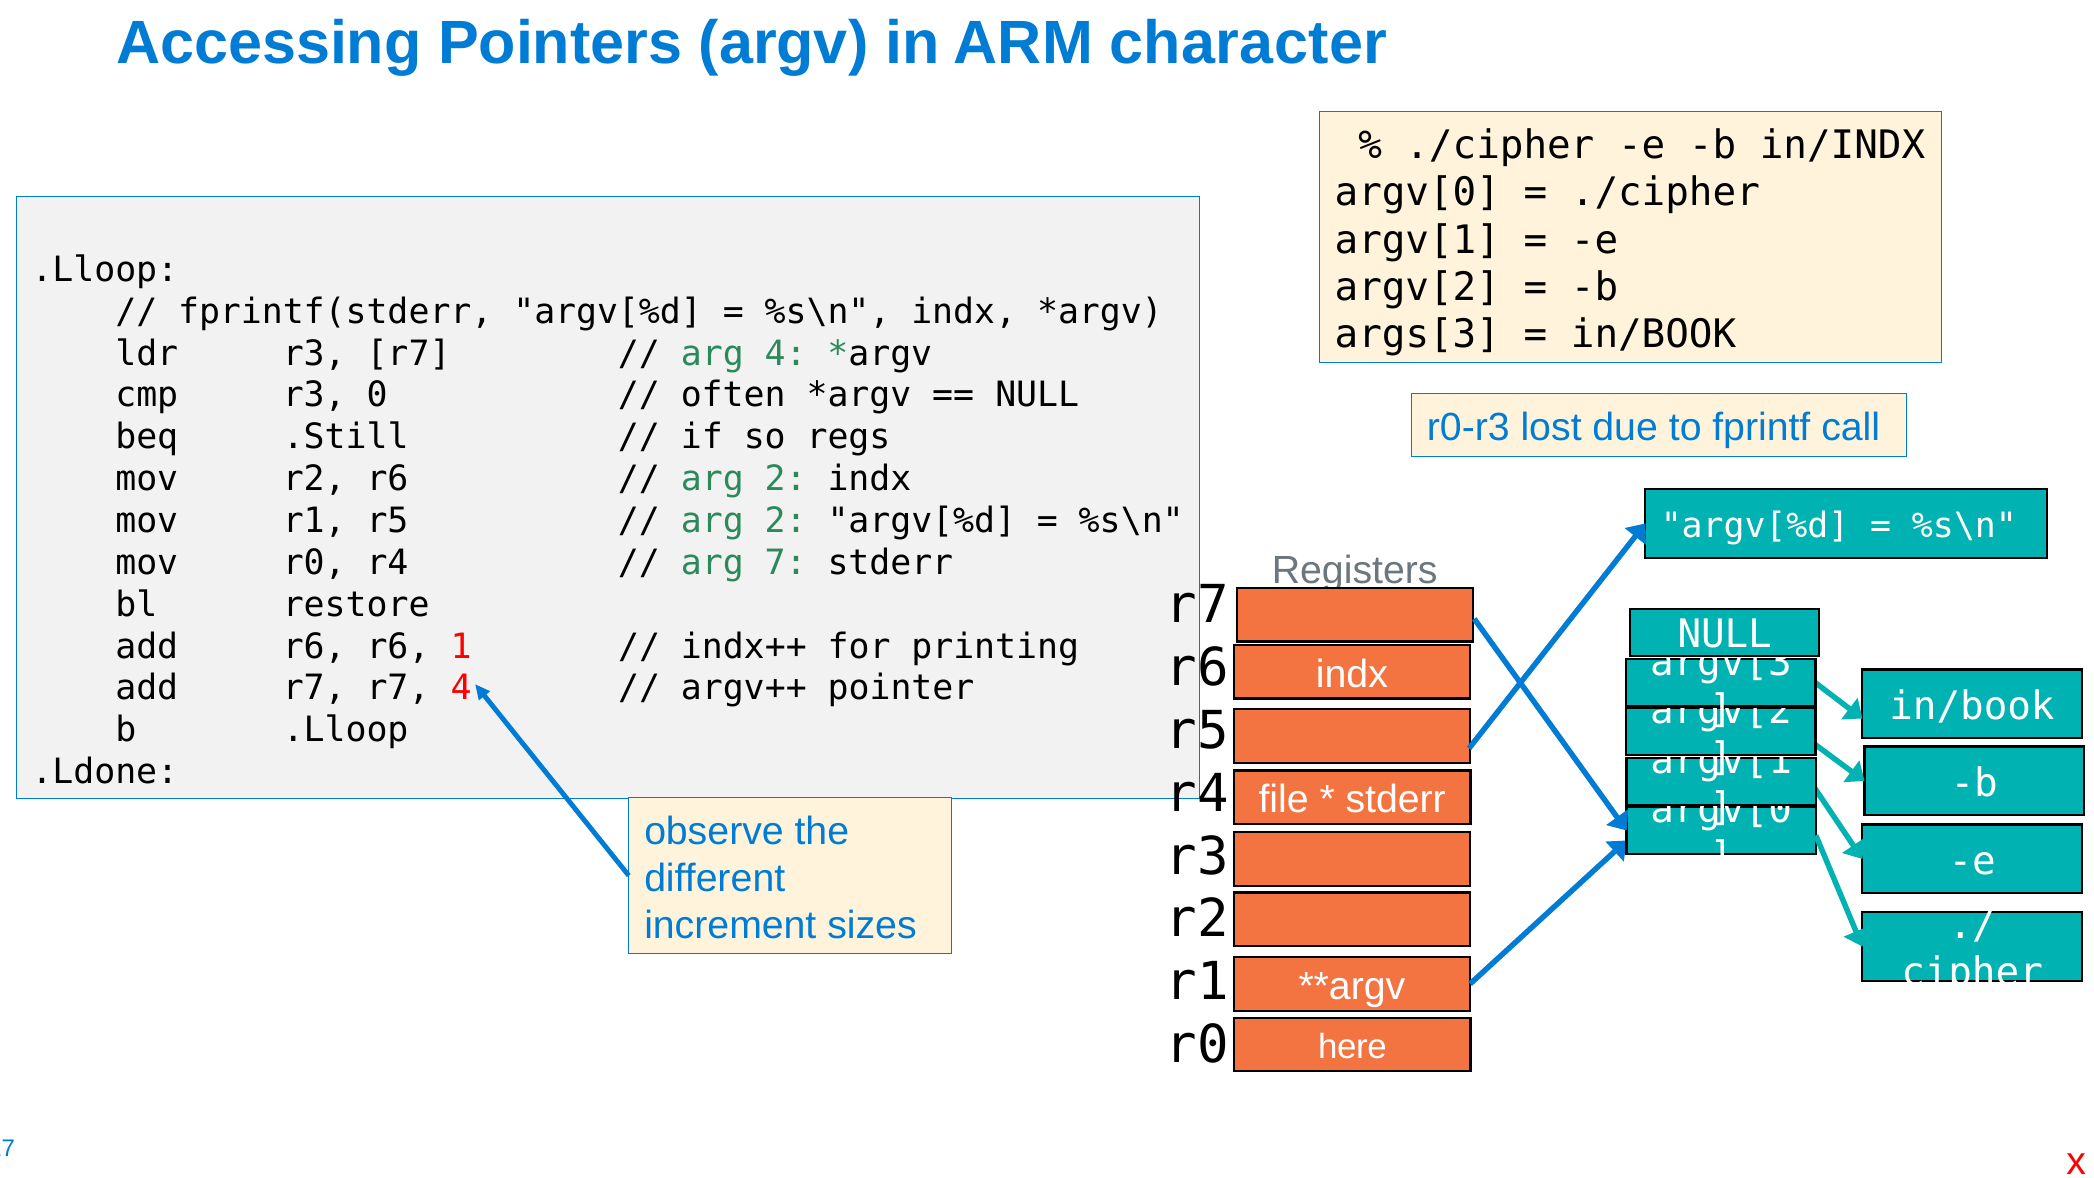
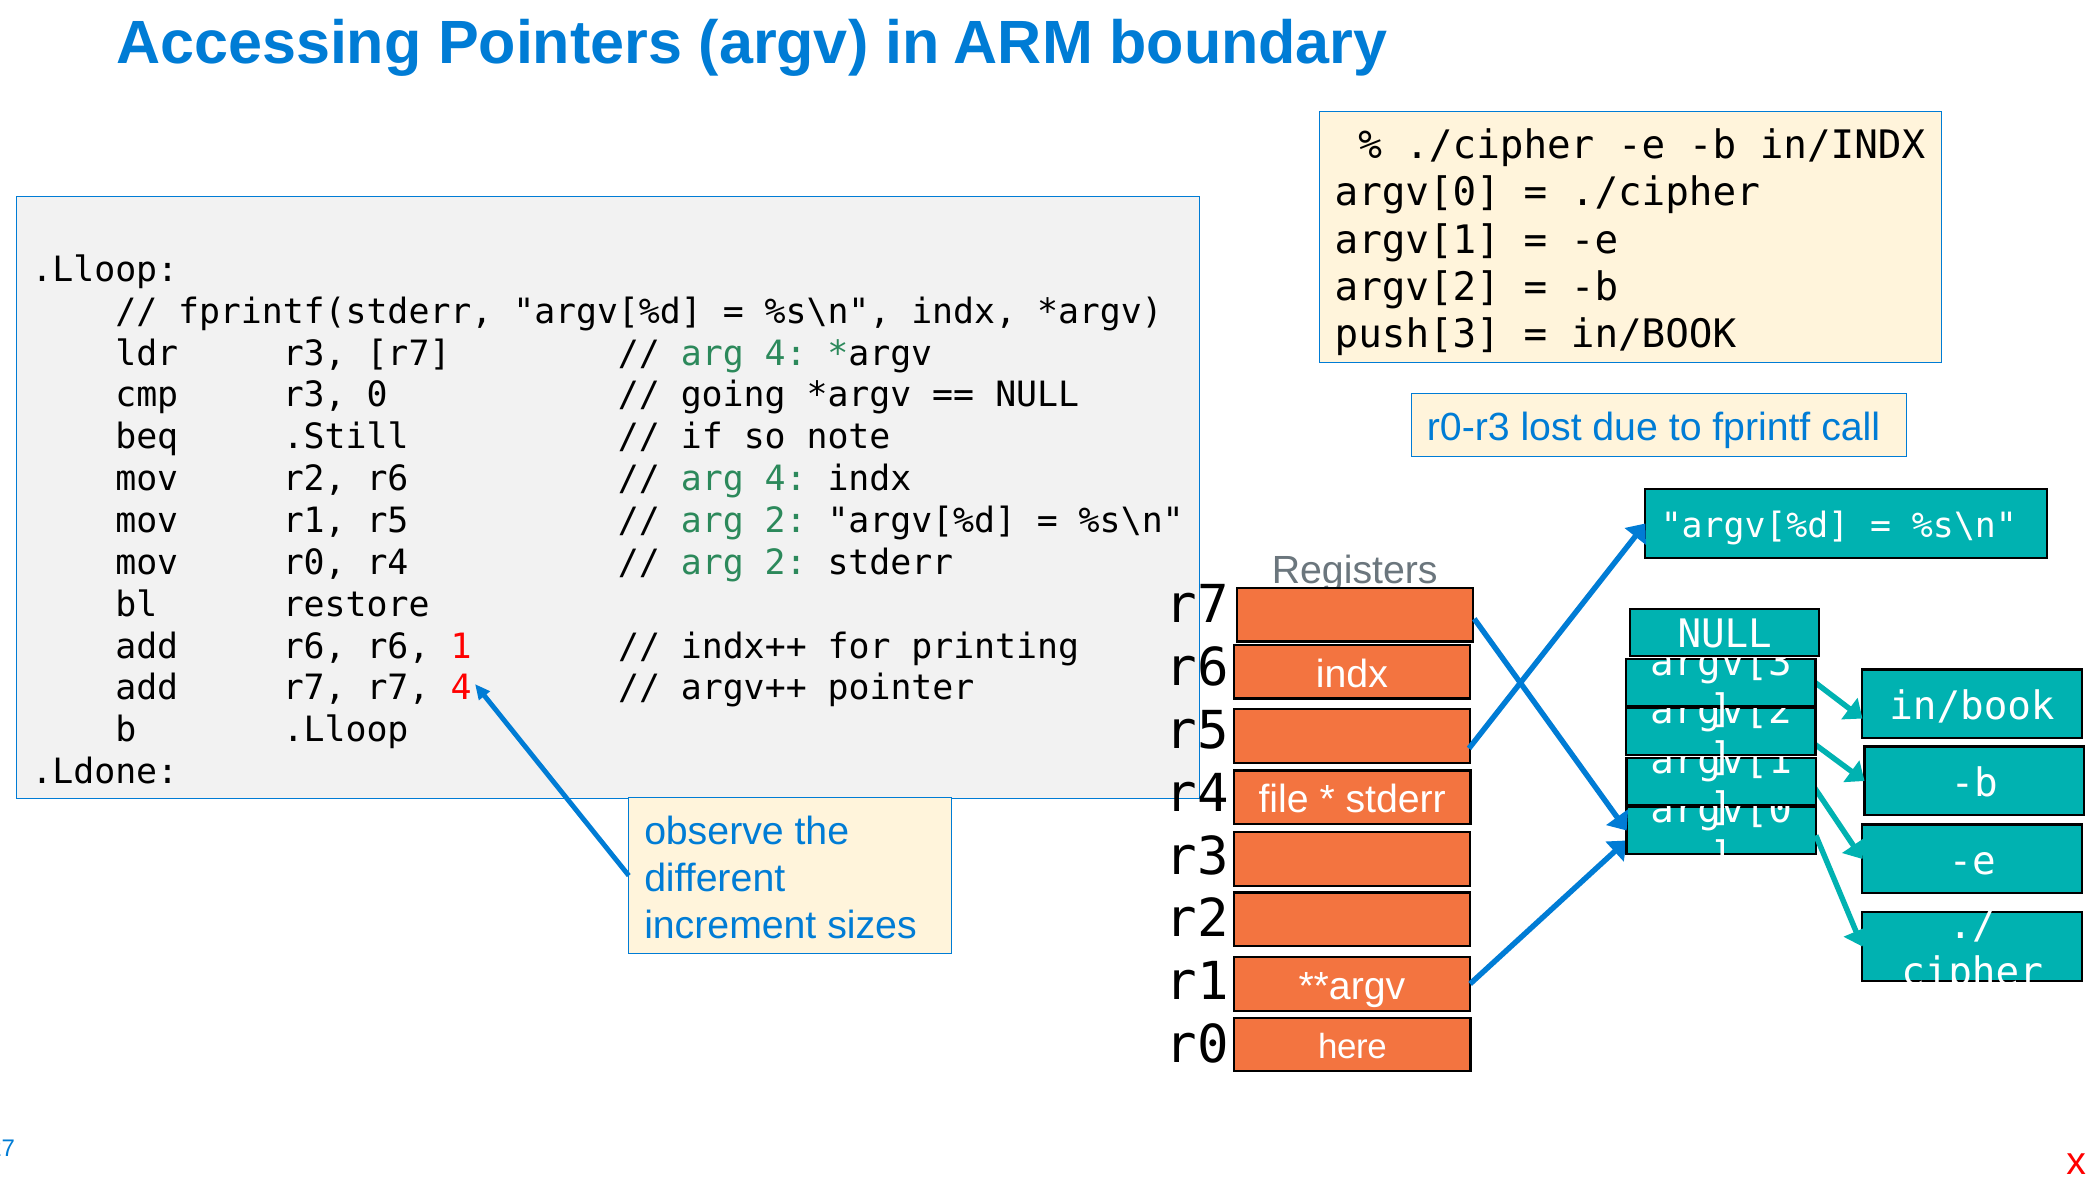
character: character -> boundary (1249, 43)
args[3: args[3 -> push[3 (1417, 334)
often: often -> going (733, 395)
regs: regs -> note (848, 437)
2: 2 -> 4 (786, 479)
7: 7 -> 2 (786, 563)
